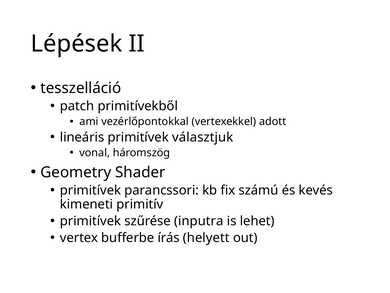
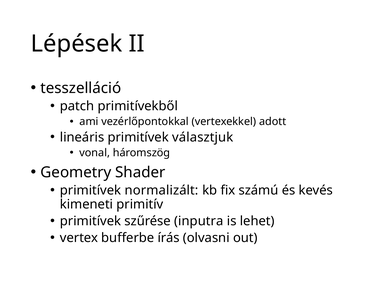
parancssori: parancssori -> normalizált (162, 190)
helyett: helyett -> olvasni (206, 237)
